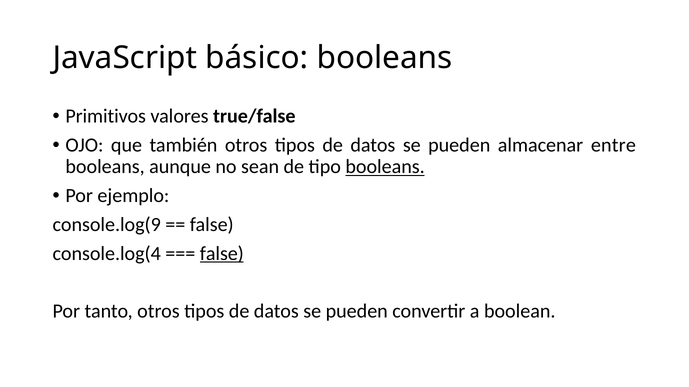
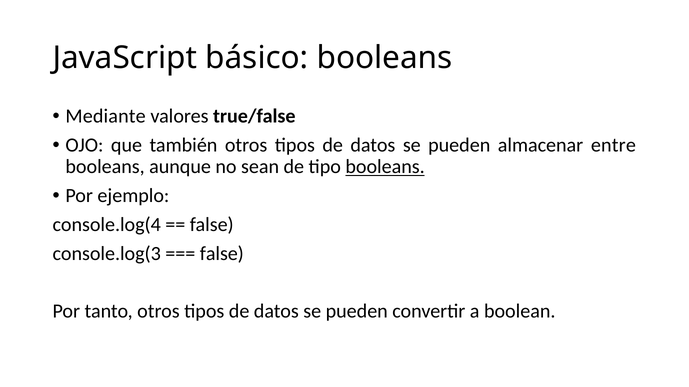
Primitivos: Primitivos -> Mediante (106, 116)
console.log(9: console.log(9 -> console.log(4 (107, 225)
console.log(4: console.log(4 -> console.log(3 (107, 254)
false underline: present -> none (222, 254)
